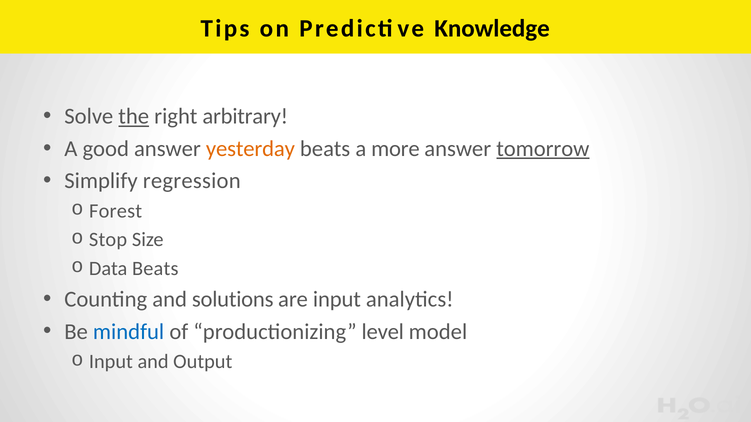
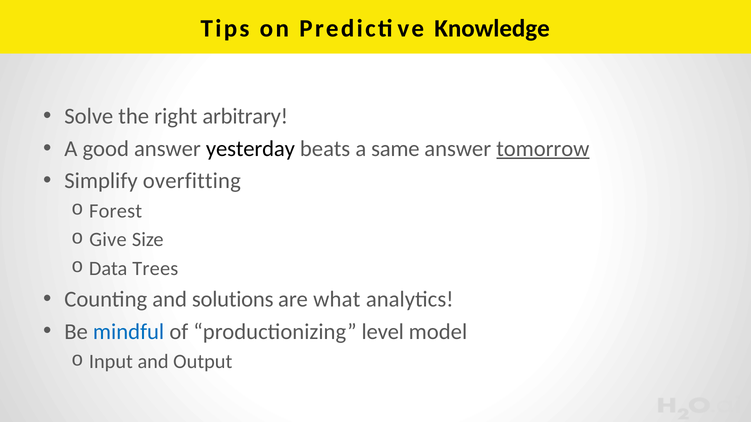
the underline: present -> none (134, 117)
yesterday colour: orange -> black (250, 149)
more: more -> same (395, 149)
regression: regression -> overfitting (192, 181)
Stop: Stop -> Give (108, 240)
Data Beats: Beats -> Trees (155, 269)
are input: input -> what (337, 300)
